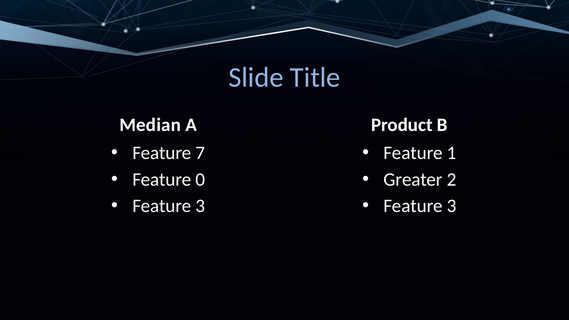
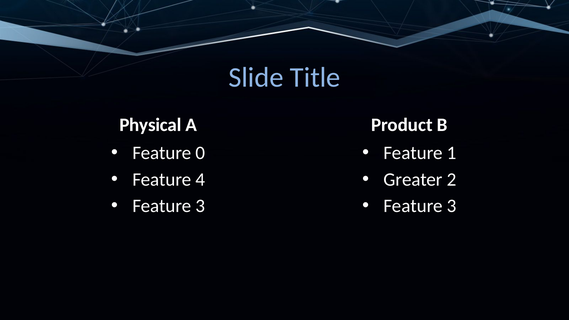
Median: Median -> Physical (150, 125)
7: 7 -> 0 (200, 153)
0: 0 -> 4 (200, 180)
